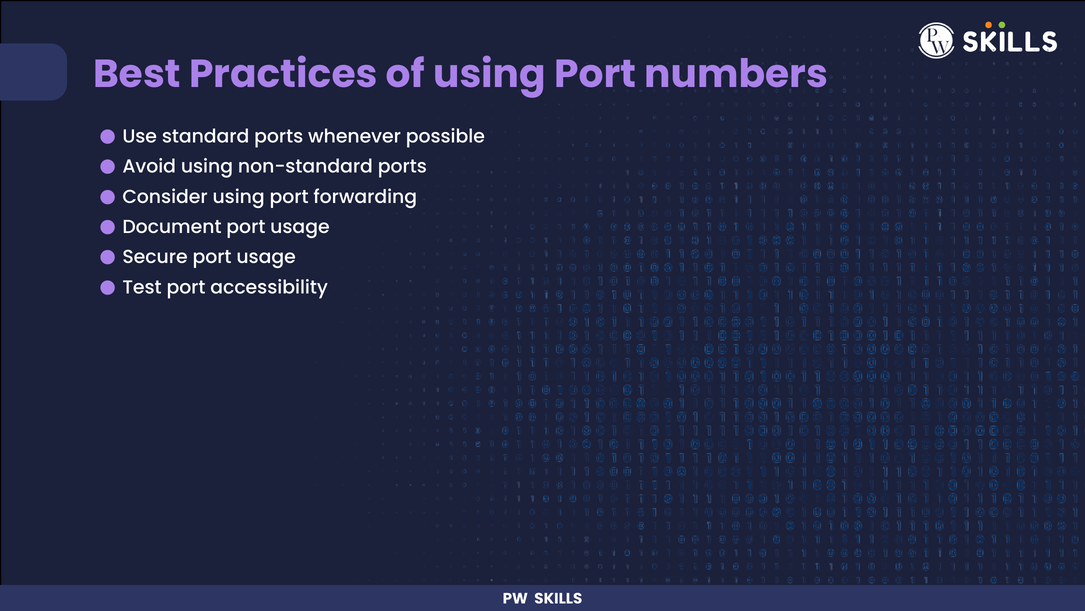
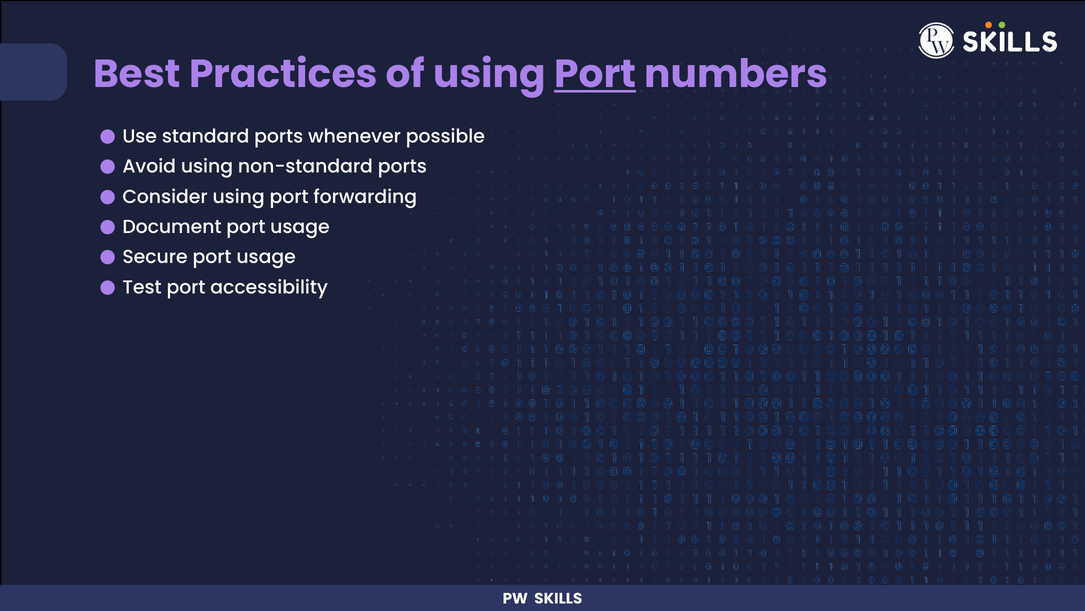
Port underline: none -> present (595, 74)
